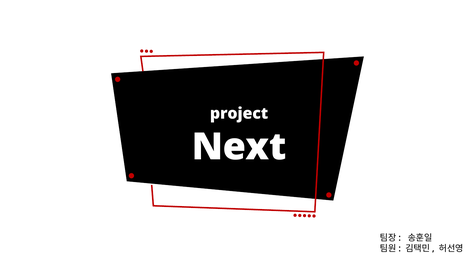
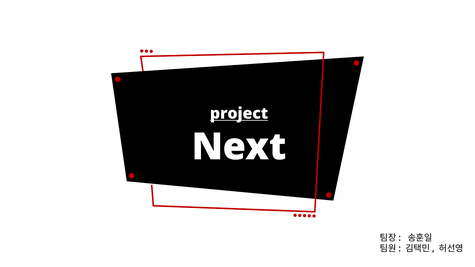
project underline: none -> present (239, 114)
